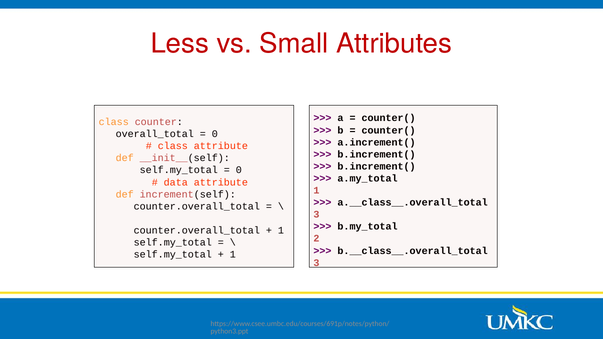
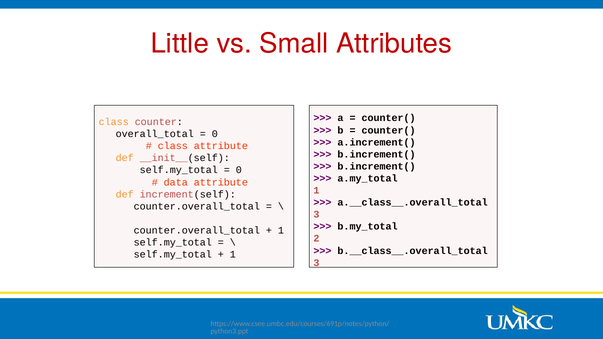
Less: Less -> Little (180, 44)
